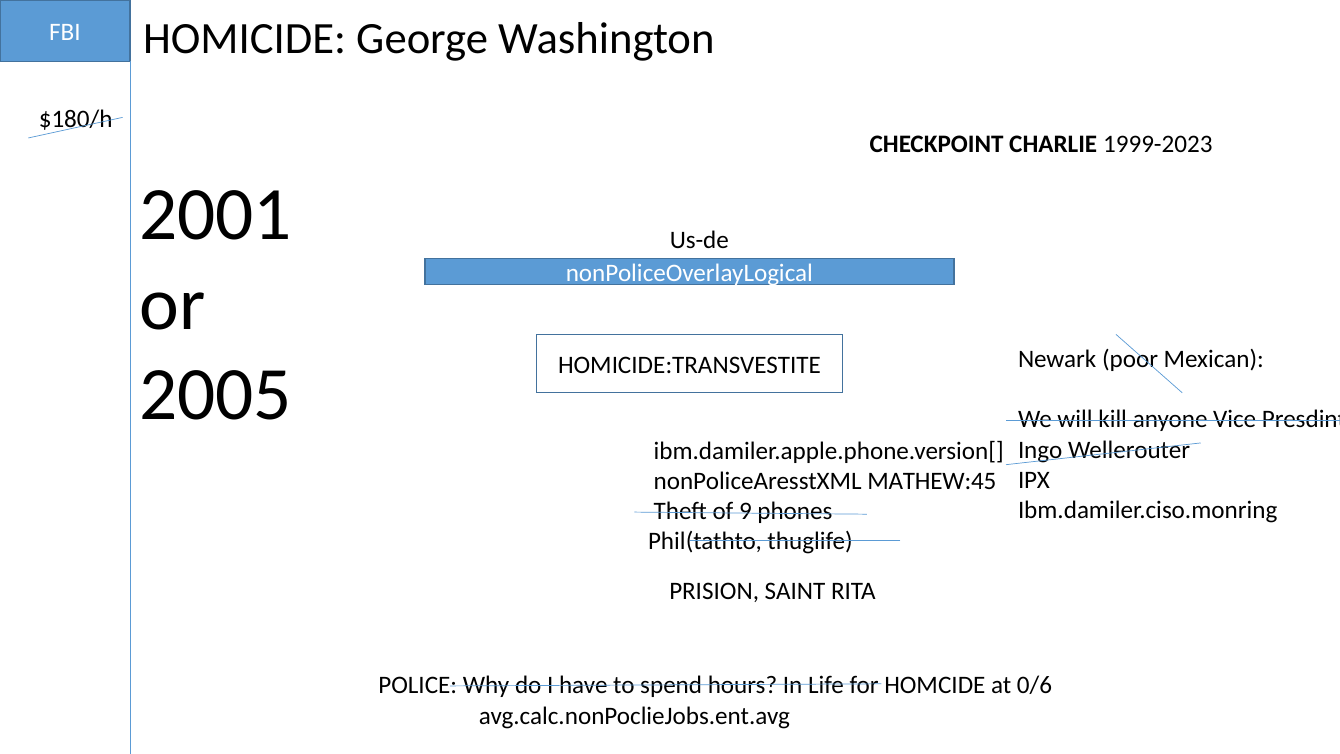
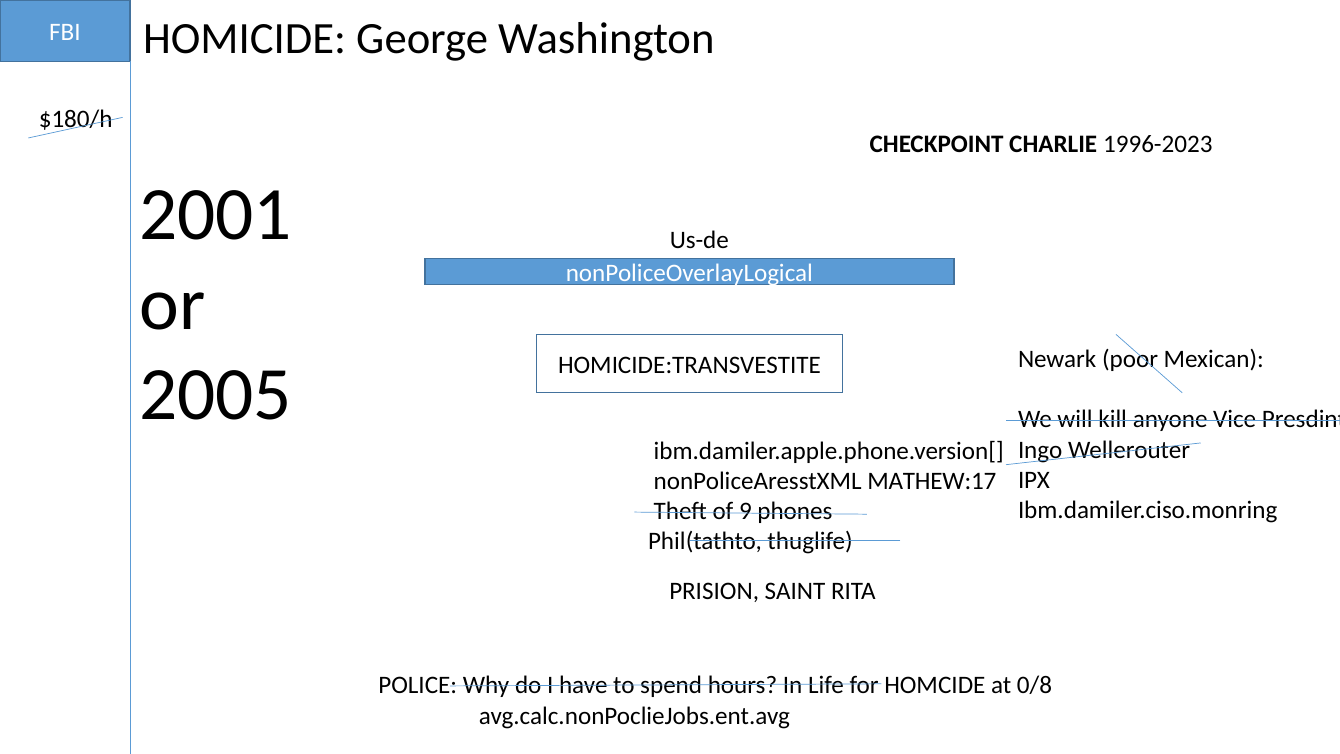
1999-2023: 1999-2023 -> 1996-2023 (1158, 144)
MATHEW:45: MATHEW:45 -> MATHEW:17 (932, 481)
0/6: 0/6 -> 0/8 (1035, 685)
